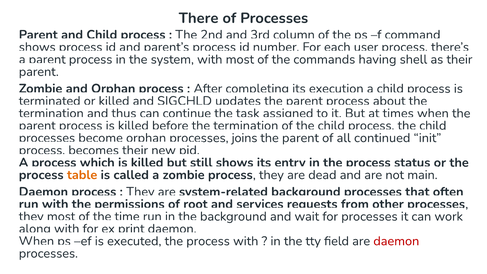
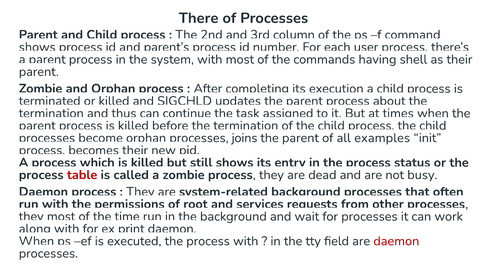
continued: continued -> examples (382, 138)
table colour: orange -> red (82, 175)
main: main -> busy (422, 175)
